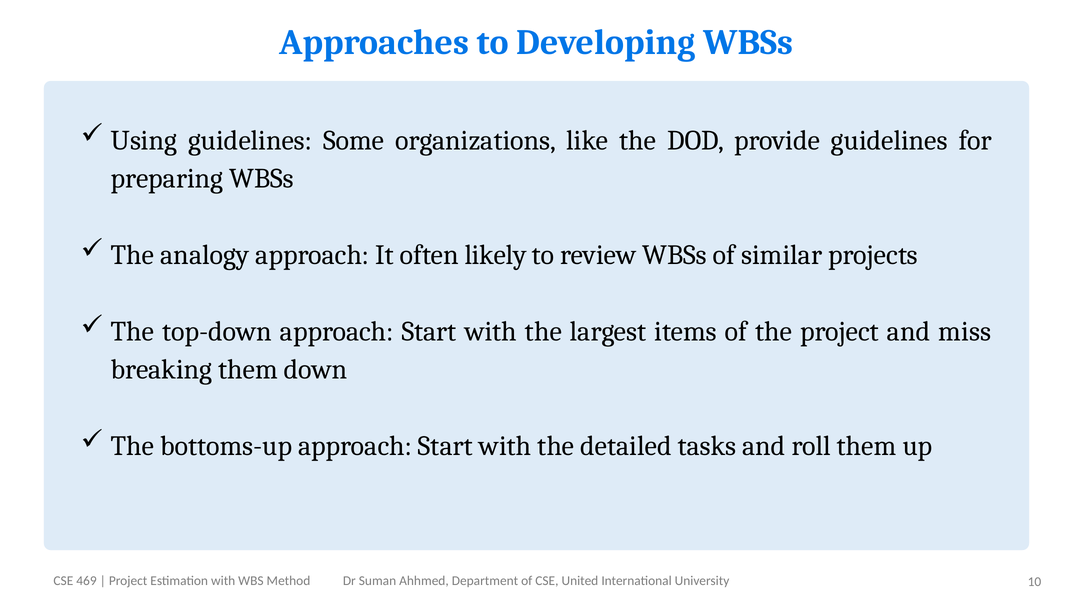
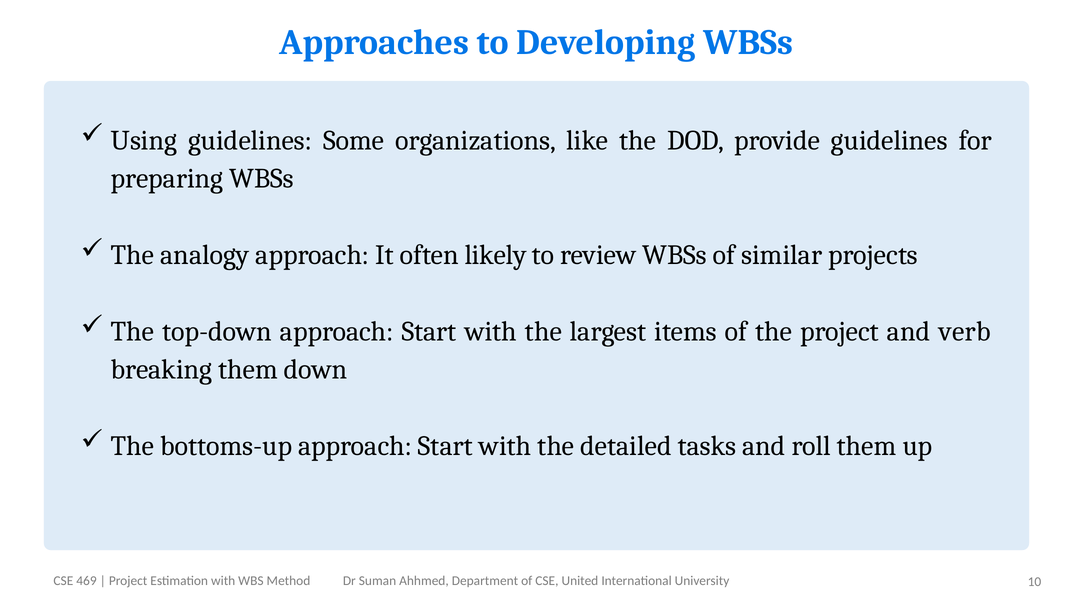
miss: miss -> verb (965, 332)
